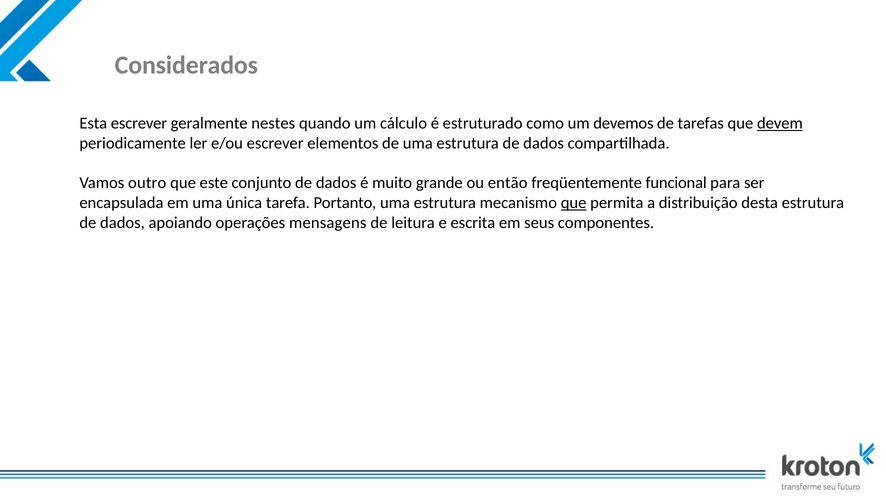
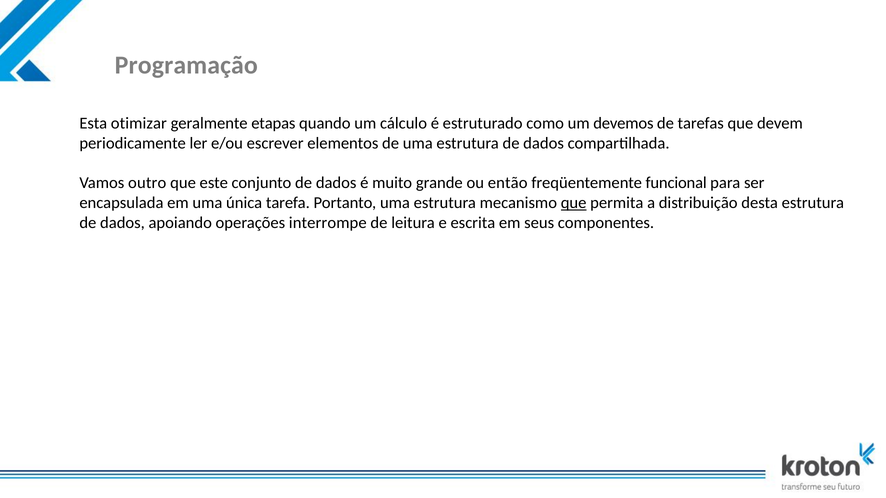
Considerados: Considerados -> Programação (186, 65)
Esta escrever: escrever -> otimizar (139, 123)
nestes: nestes -> etapas (273, 123)
devem underline: present -> none (780, 123)
mensagens: mensagens -> interrompe (328, 223)
